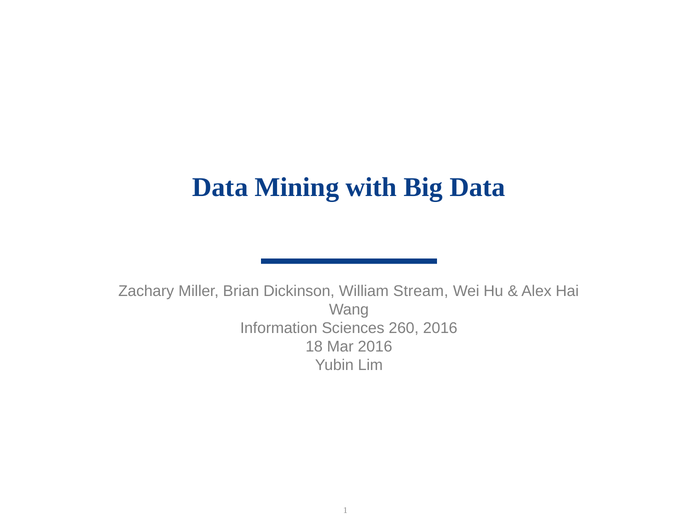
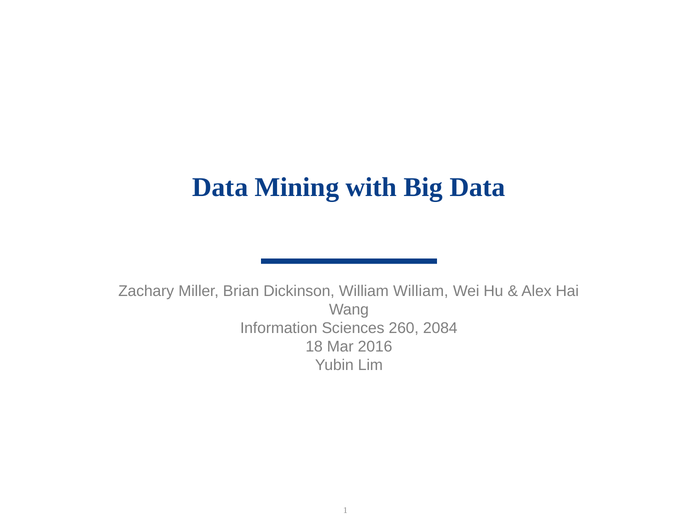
William Stream: Stream -> William (421, 291)
260 2016: 2016 -> 2084 (440, 329)
